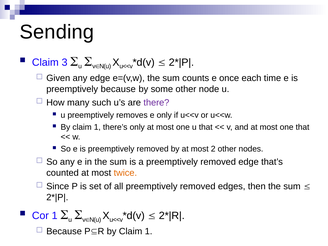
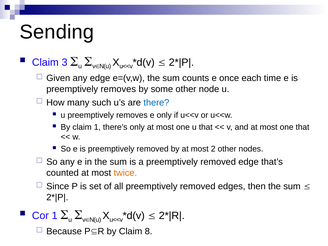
because: because -> removes (118, 89)
there colour: purple -> blue (156, 103)
R by Claim 1: 1 -> 8 (149, 231)
